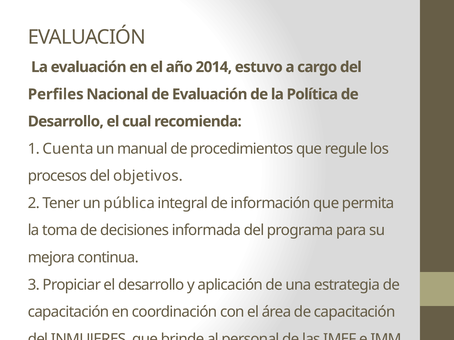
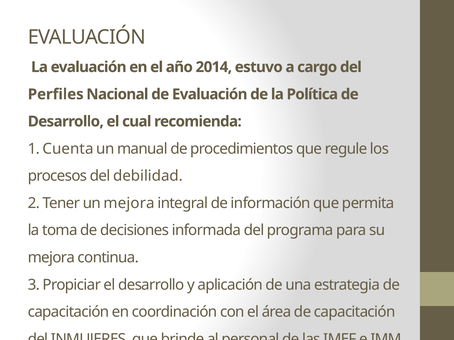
objetivos: objetivos -> debilidad (148, 176)
un pública: pública -> mejora (129, 203)
